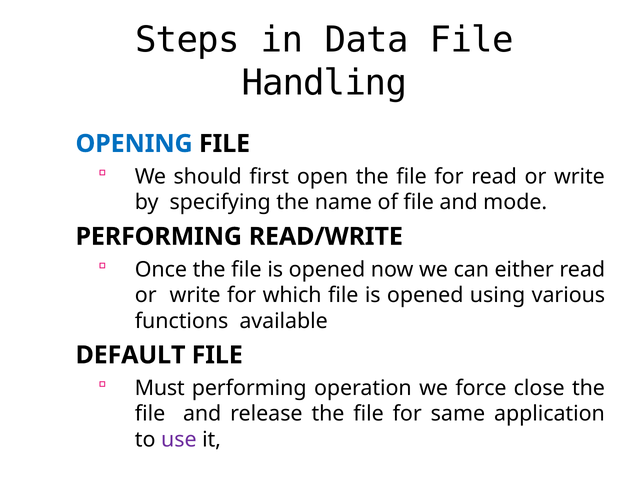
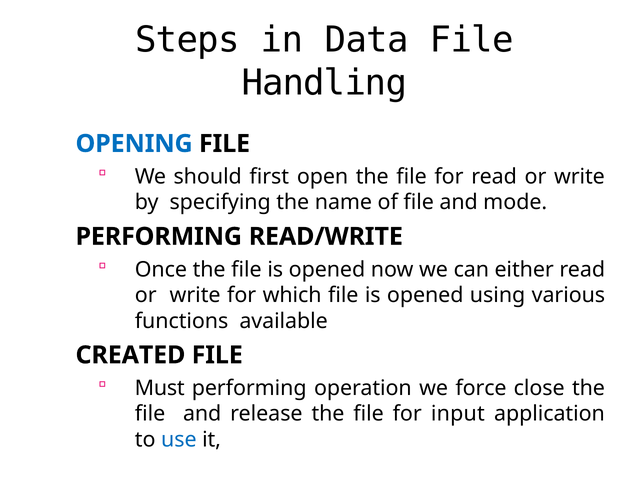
DEFAULT: DEFAULT -> CREATED (130, 355)
same: same -> input (458, 414)
use colour: purple -> blue (179, 440)
